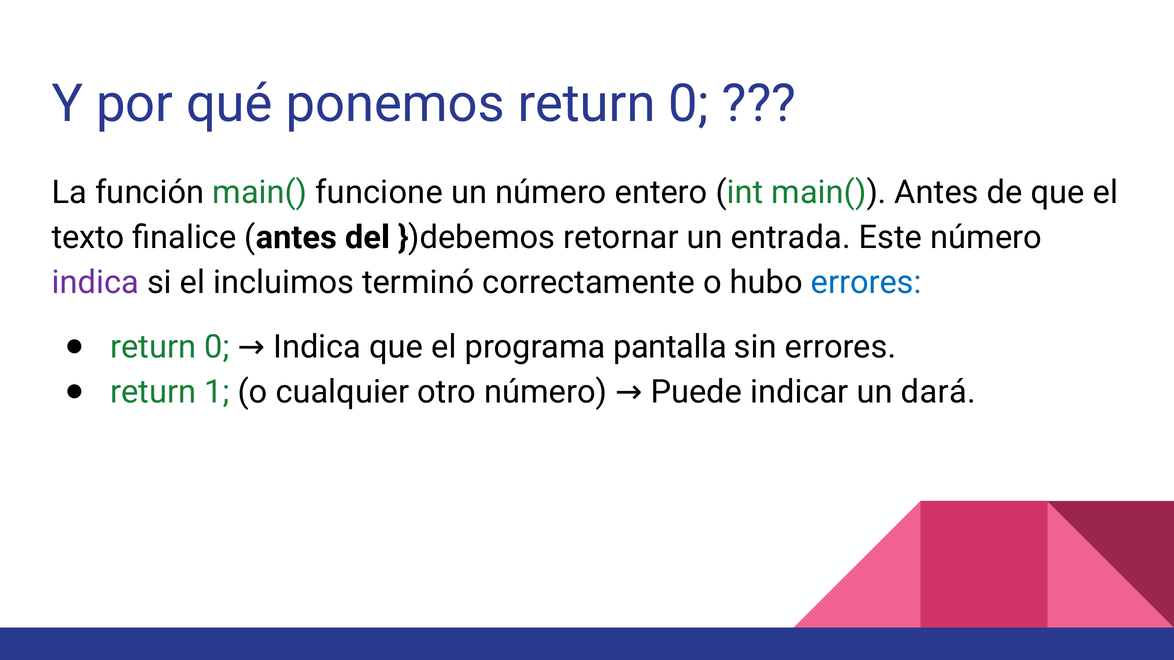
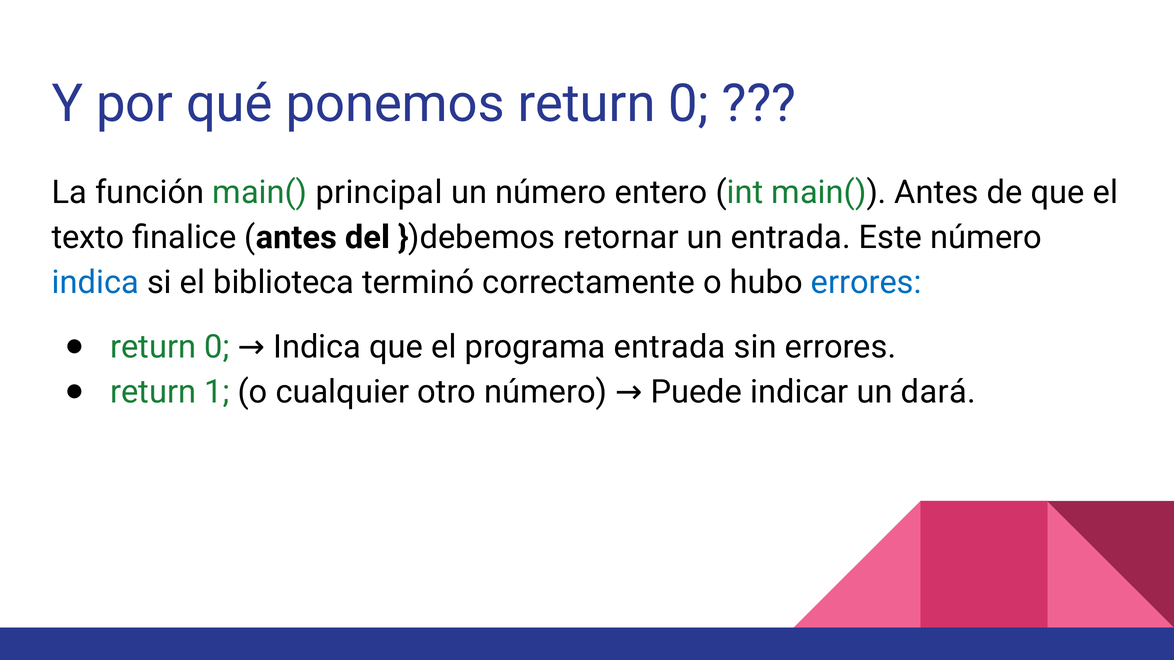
funcione: funcione -> principal (379, 193)
indica colour: purple -> blue (95, 283)
incluimos: incluimos -> biblioteca (284, 283)
programa pantalla: pantalla -> entrada (670, 347)
